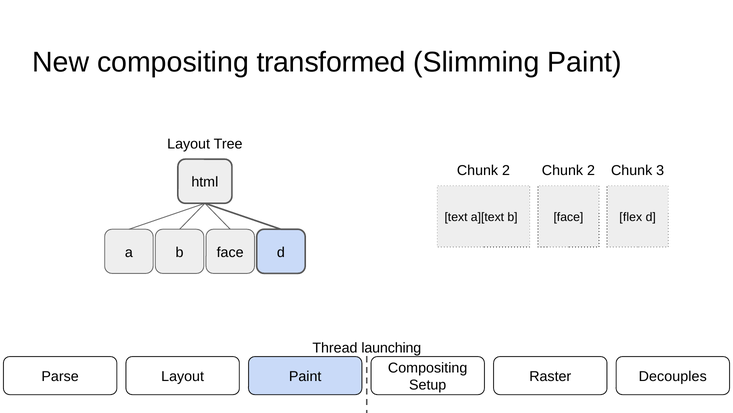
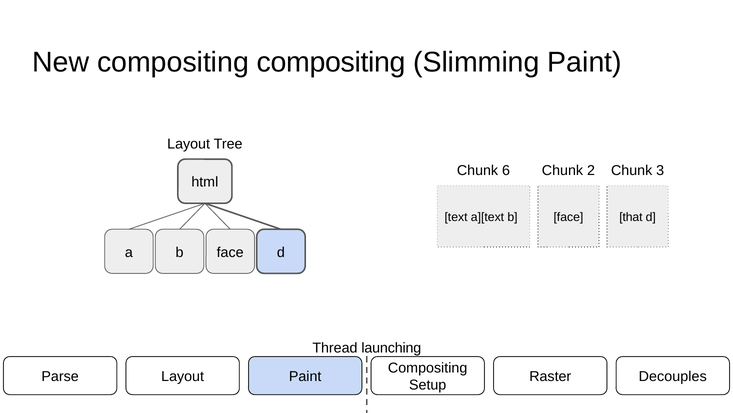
compositing transformed: transformed -> compositing (331, 62)
2: 2 -> 6 (506, 170)
flex: flex -> that (631, 217)
